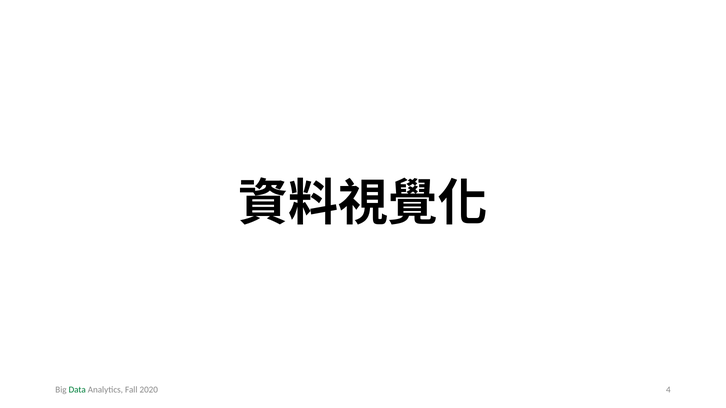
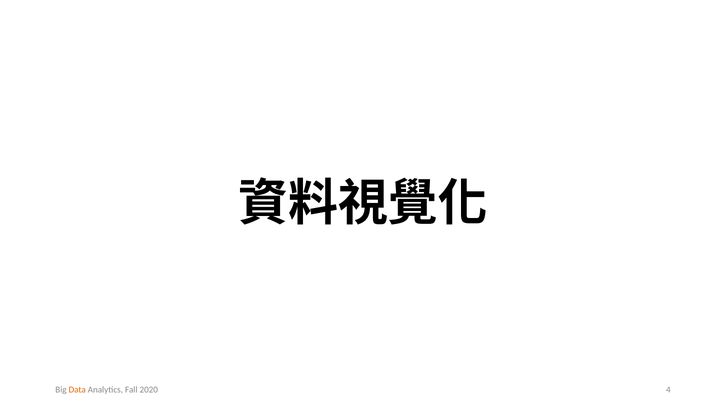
Data colour: green -> orange (77, 390)
